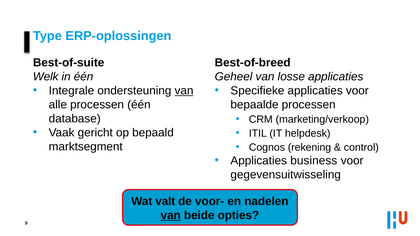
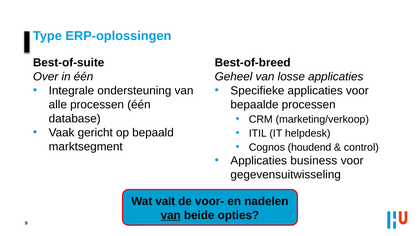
Welk: Welk -> Over (46, 77)
van underline: present -> none (184, 91)
rekening: rekening -> houdend (310, 147)
